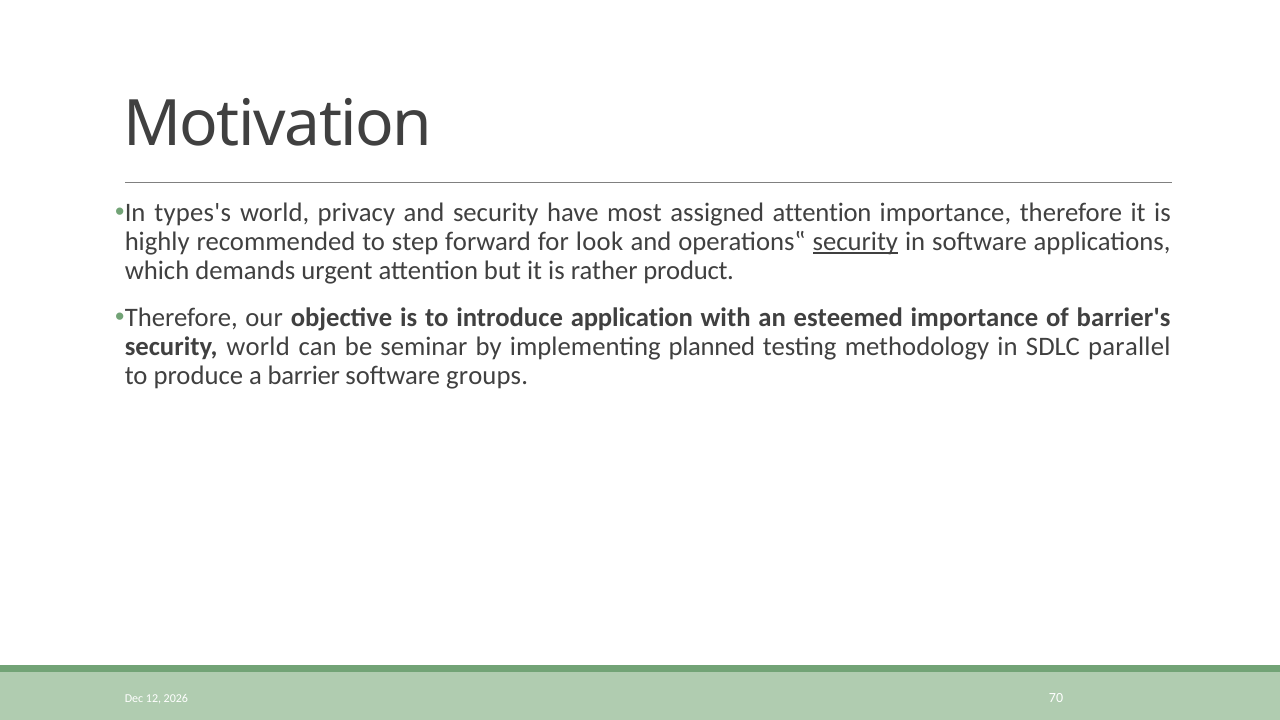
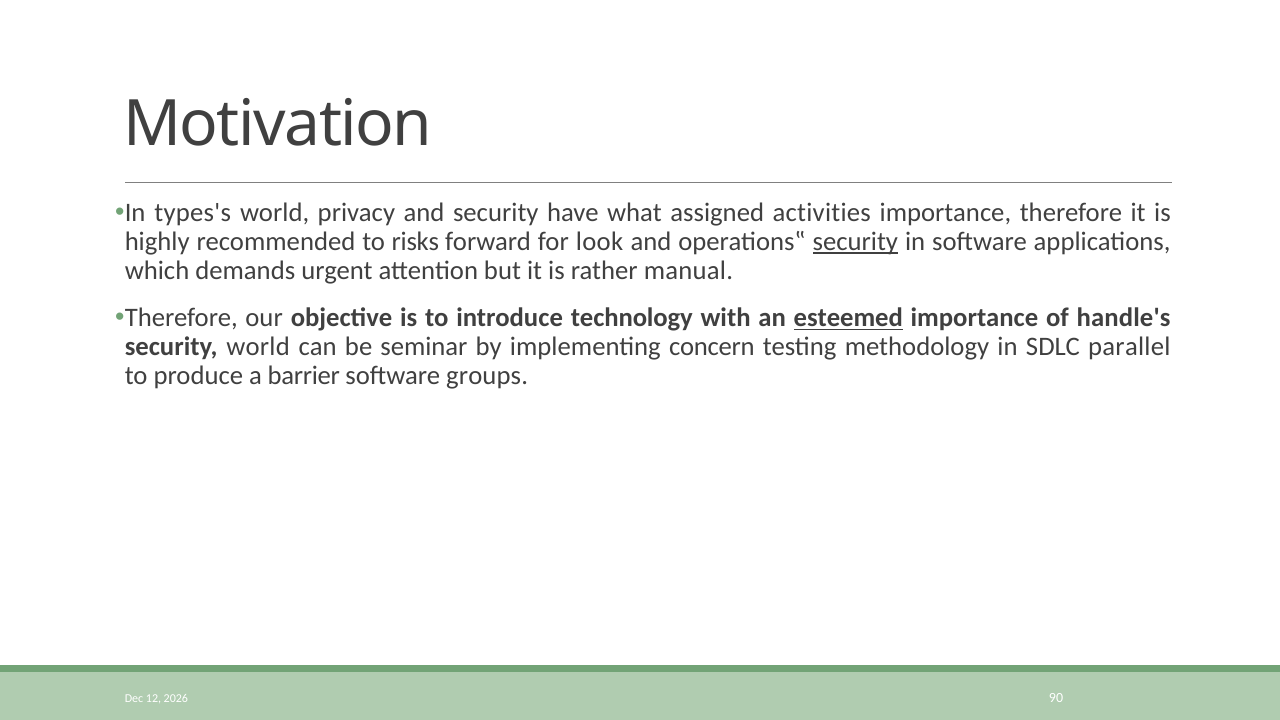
most: most -> what (634, 213)
assigned attention: attention -> activities (822, 213)
step: step -> risks (415, 242)
product: product -> manual (688, 270)
application: application -> technology (632, 318)
esteemed underline: none -> present (848, 318)
barrier's: barrier's -> handle's (1124, 318)
planned: planned -> concern (712, 347)
70: 70 -> 90 (1056, 698)
